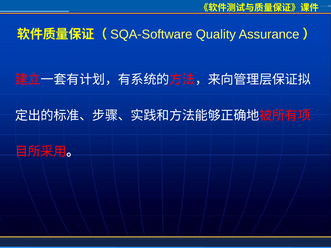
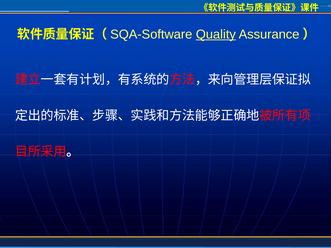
Quality underline: none -> present (216, 34)
